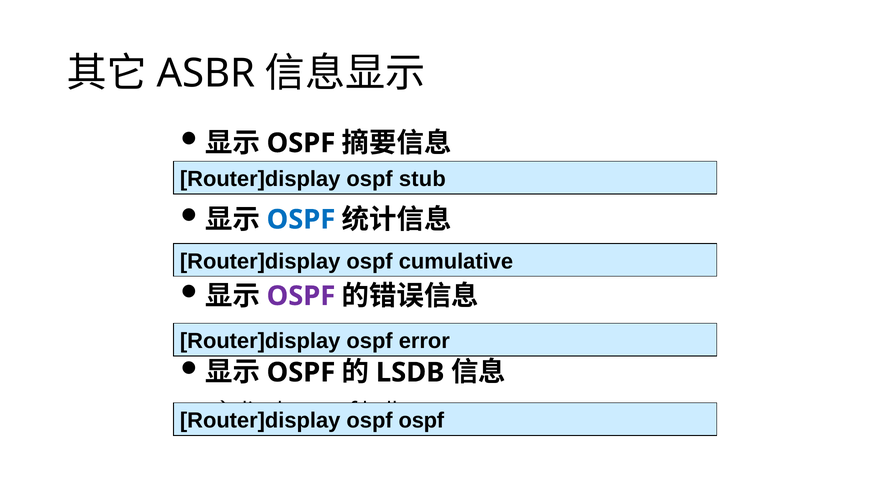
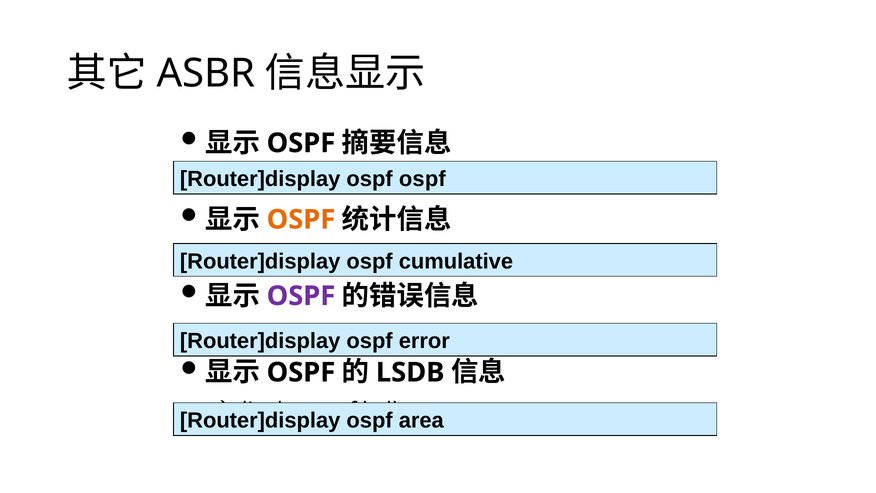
stub: stub -> ospf (422, 179)
OSPF colour: blue -> orange (301, 219)
ospf: ospf -> area (421, 420)
